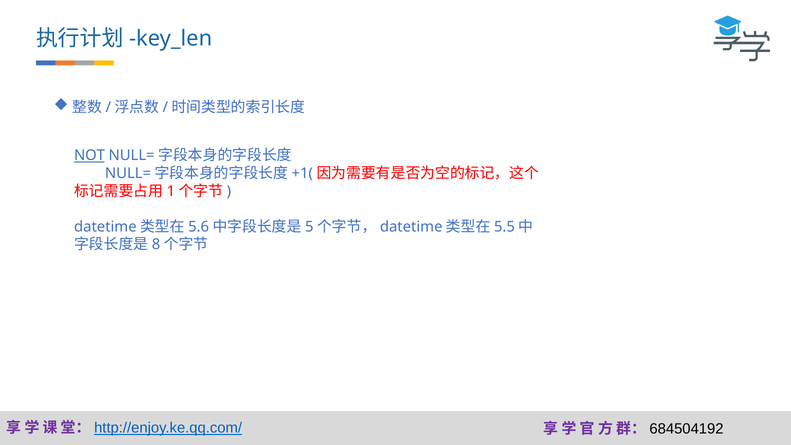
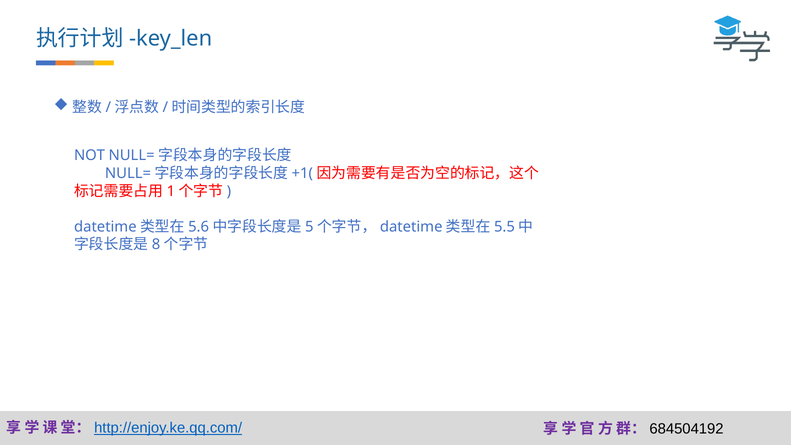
NOT underline: present -> none (89, 156)
